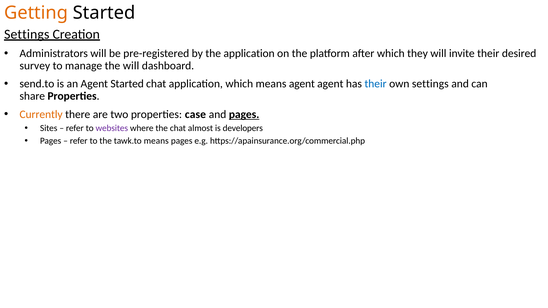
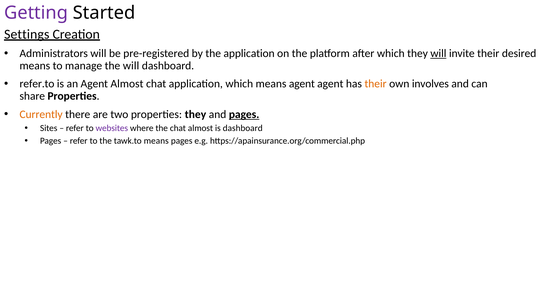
Getting colour: orange -> purple (36, 13)
will underline: none -> present (438, 54)
survey: survey -> means (35, 66)
send.to: send.to -> refer.to (37, 84)
Agent Started: Started -> Almost (127, 84)
their colour: blue -> orange (376, 84)
own settings: settings -> involves (430, 84)
properties case: case -> they (195, 114)
is developers: developers -> dashboard (243, 128)
